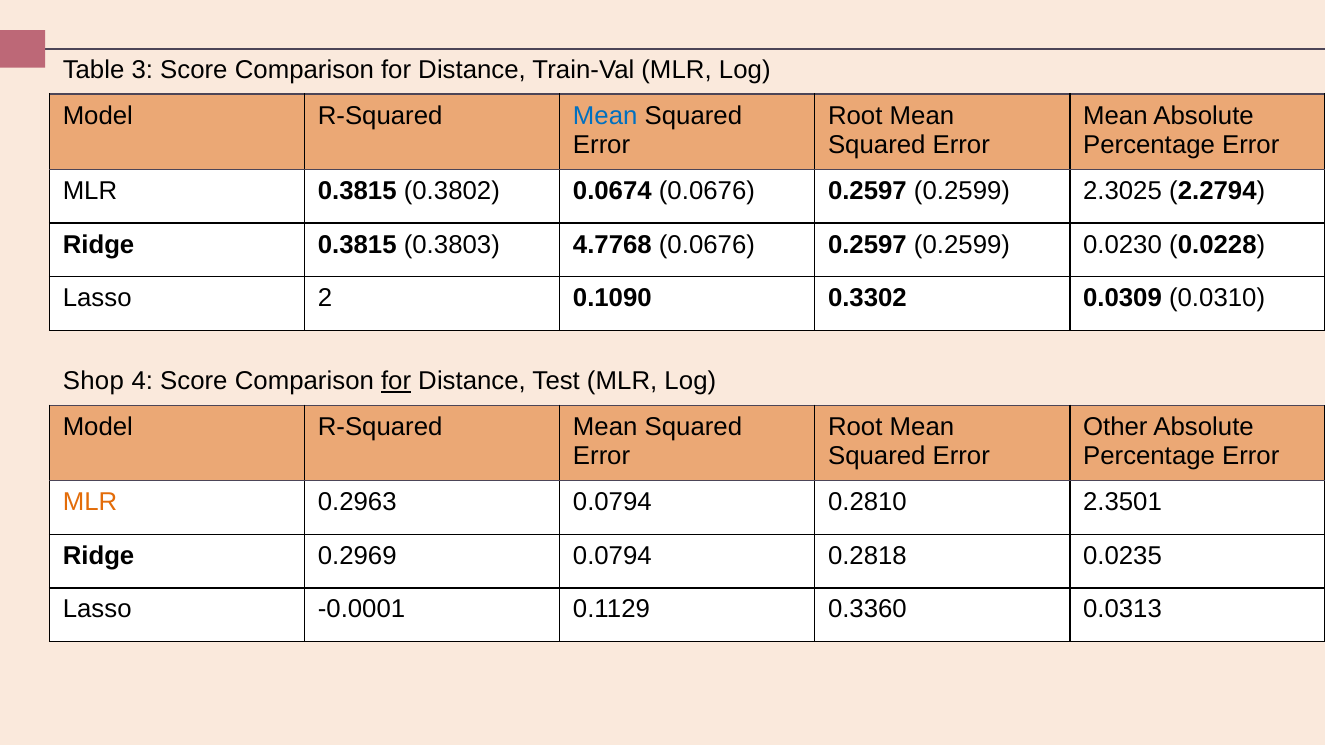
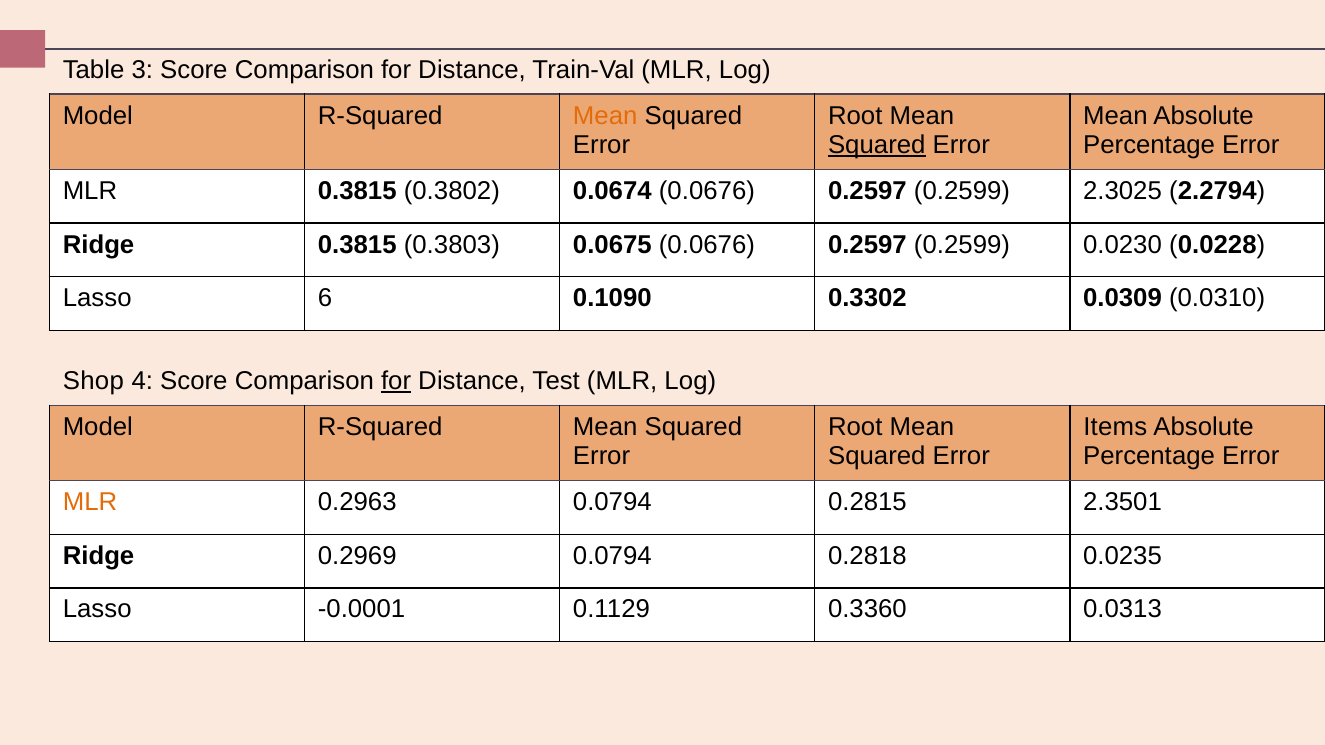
Mean colour: blue -> orange (605, 116)
Squared underline: none -> present (877, 145)
4.7768: 4.7768 -> 0.0675 (612, 245)
2: 2 -> 6 (325, 298)
Other: Other -> Items (1115, 427)
0.2810: 0.2810 -> 0.2815 (867, 502)
